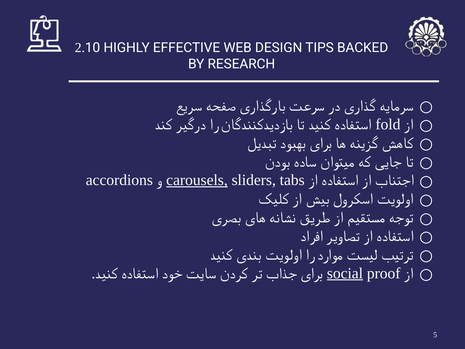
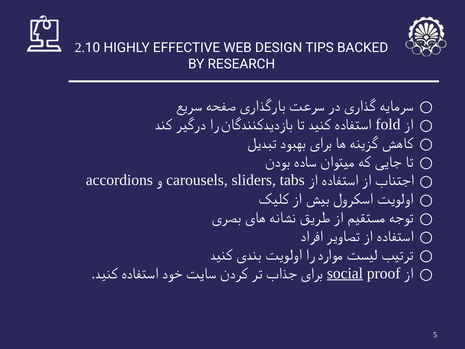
carousels underline: present -> none (197, 180)
